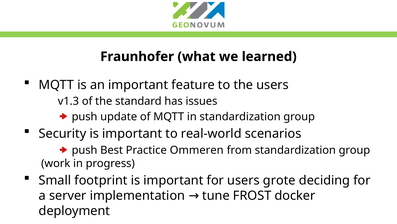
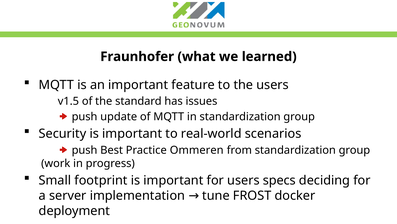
v1.3: v1.3 -> v1.5 (68, 101)
grote: grote -> specs (279, 180)
